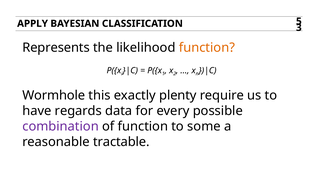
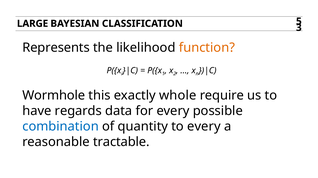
APPLY: APPLY -> LARGE (33, 24)
plenty: plenty -> whole (178, 96)
combination colour: purple -> blue (61, 127)
of function: function -> quantity (143, 127)
to some: some -> every (204, 127)
